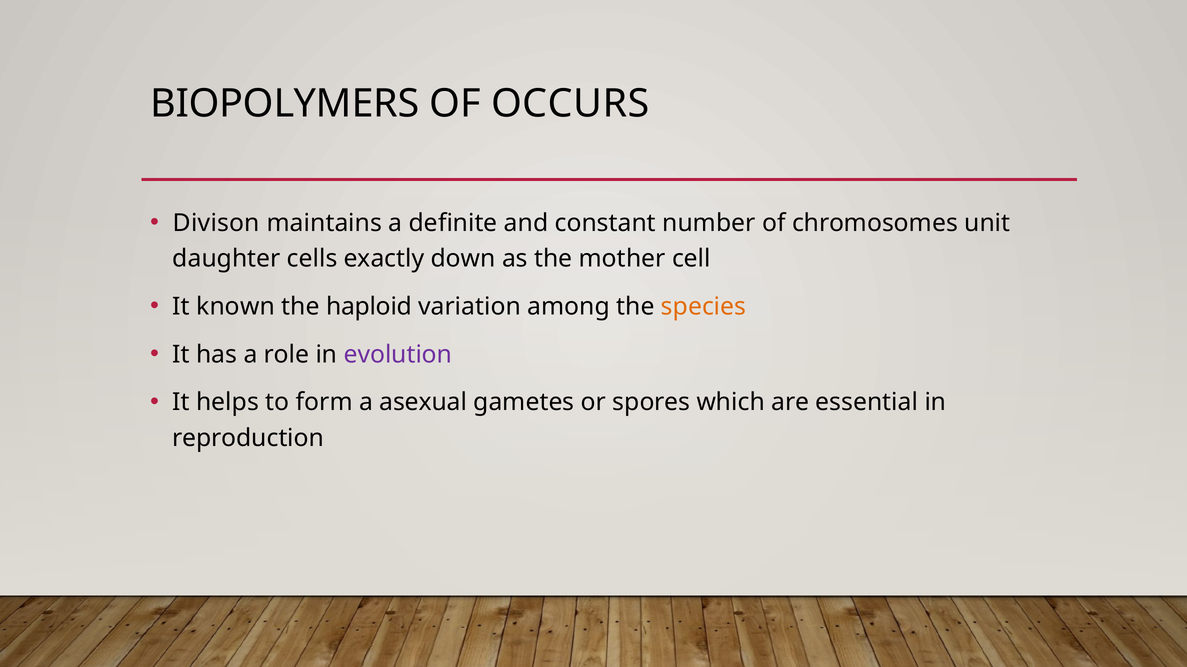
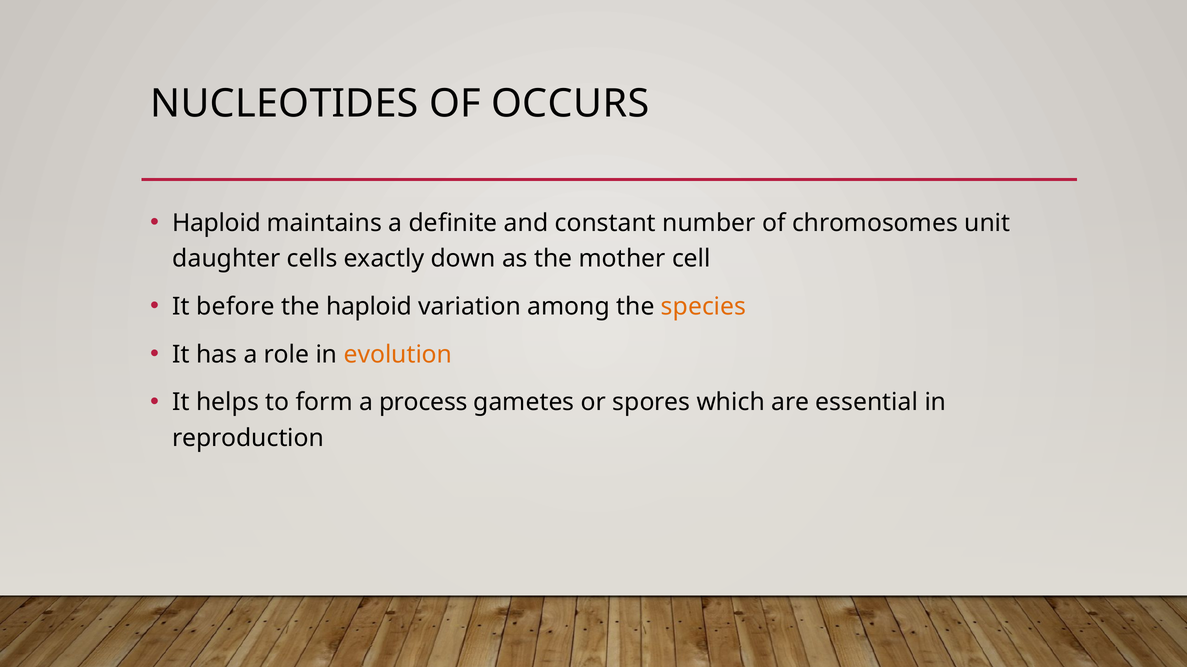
BIOPOLYMERS: BIOPOLYMERS -> NUCLEOTIDES (284, 104)
Divison: Divison -> Haploid (217, 223)
known: known -> before (235, 307)
evolution colour: purple -> orange (398, 355)
asexual: asexual -> process (423, 403)
